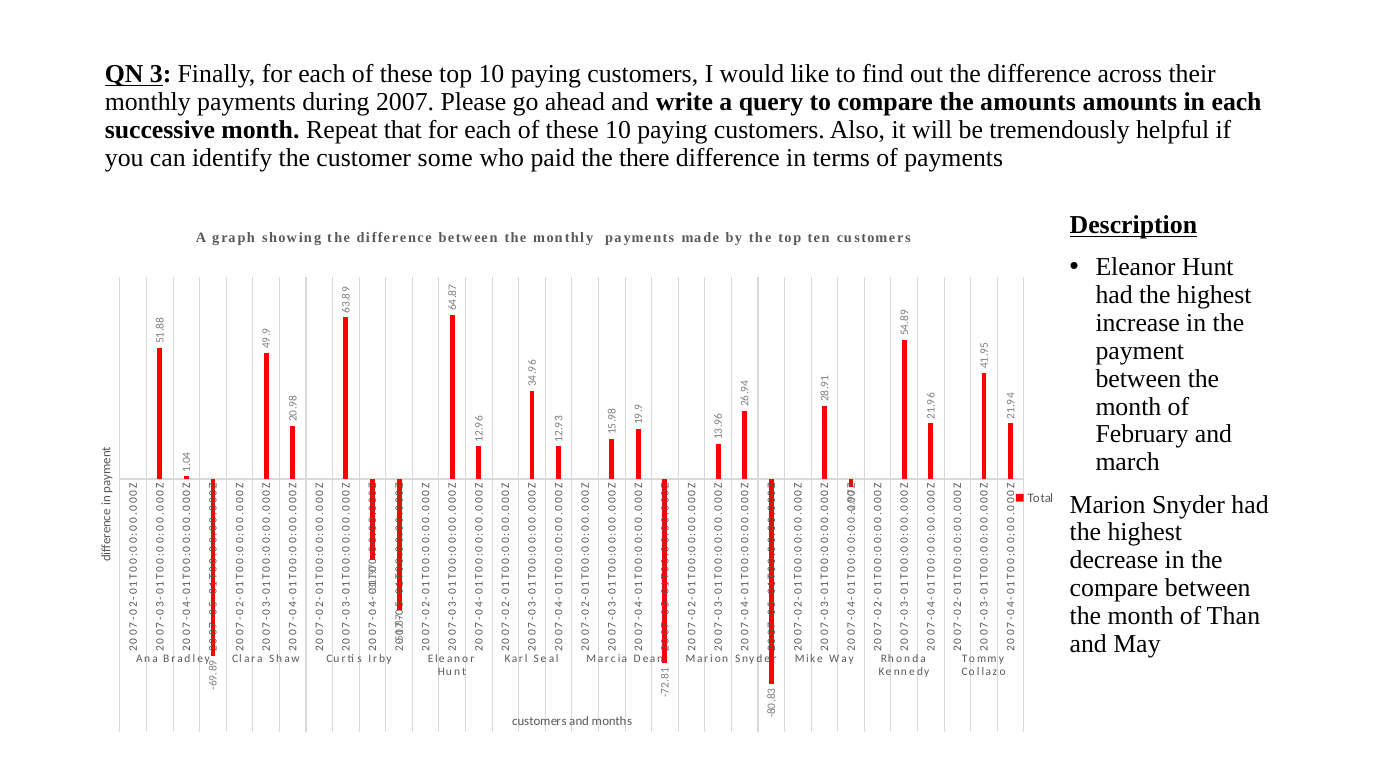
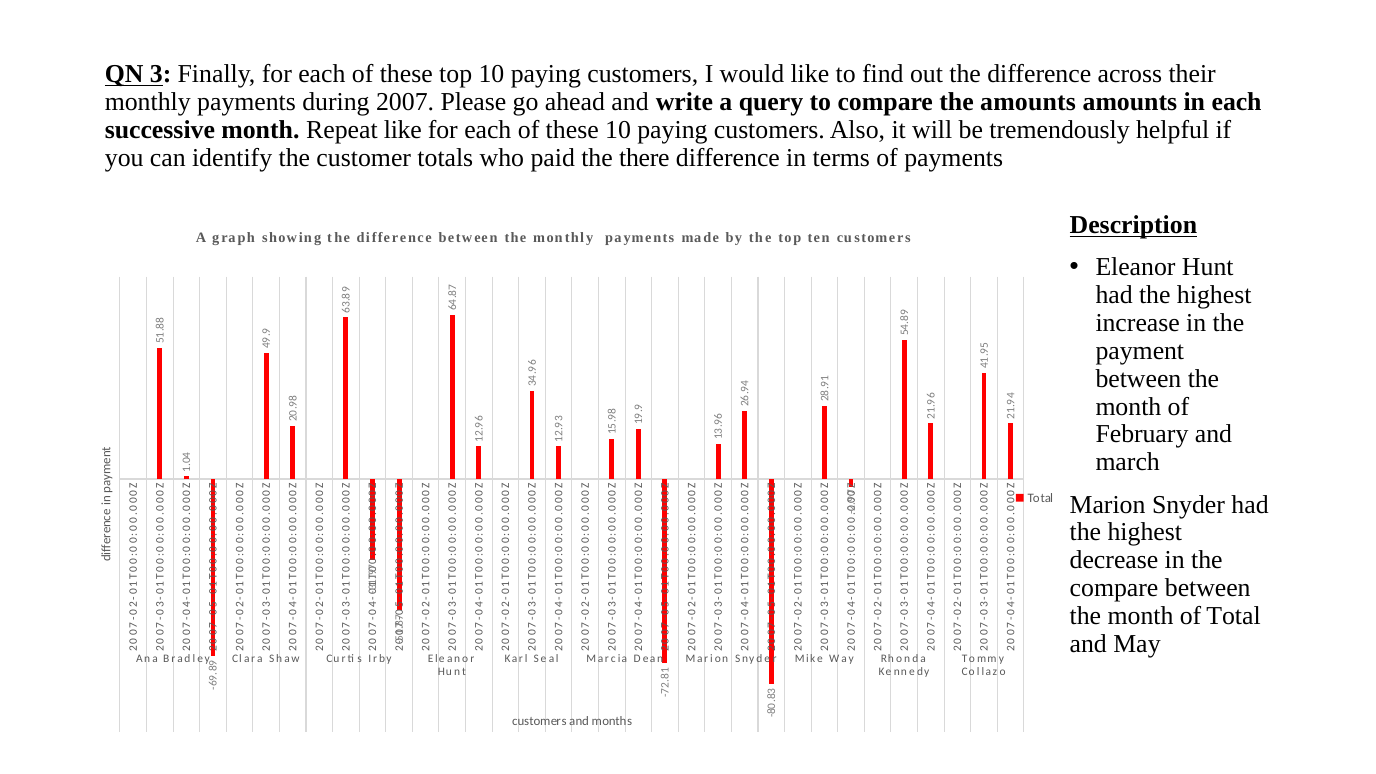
Repeat that: that -> like (403, 130)
some: some -> totals (445, 158)
of Than: Than -> Total (1234, 616)
